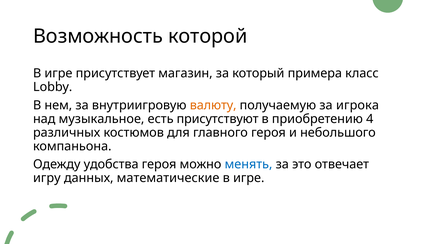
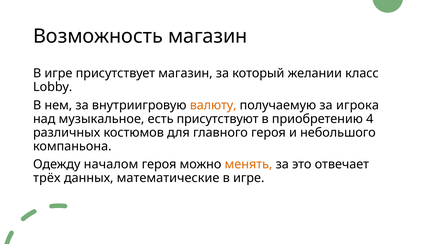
Возможность которой: которой -> магазин (208, 36)
примера: примера -> желании (315, 73)
удобства: удобства -> началом (111, 164)
менять colour: blue -> orange (249, 164)
игру: игру -> трёх (47, 178)
